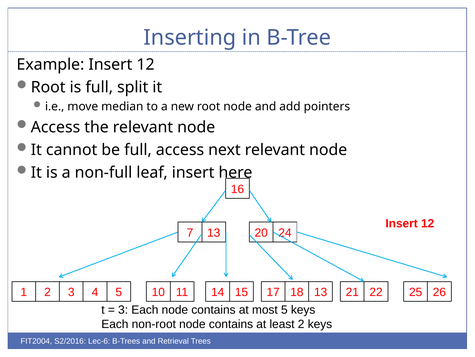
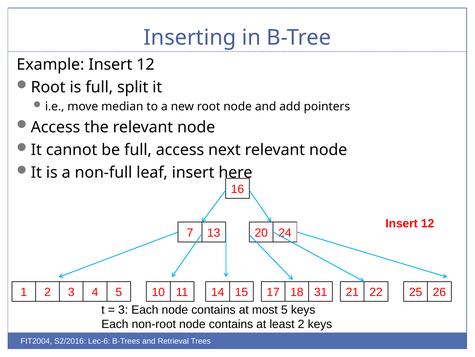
18 13: 13 -> 31 (321, 292)
